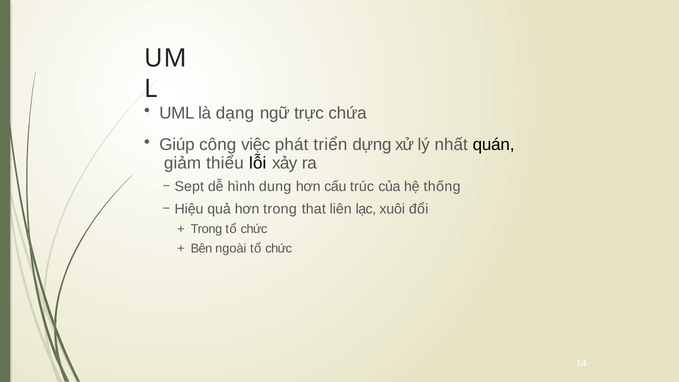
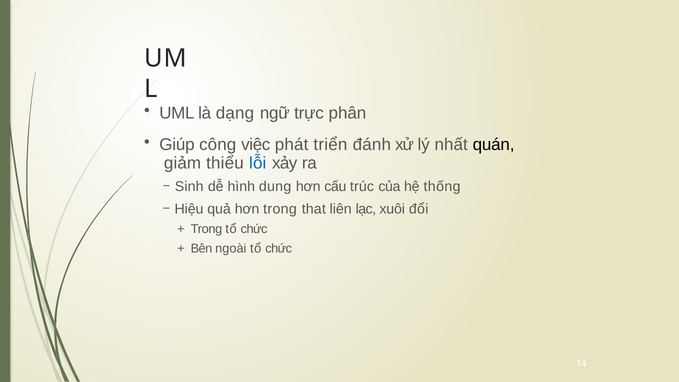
chứa: chứa -> phân (347, 113)
dựng: dựng -> đánh (372, 145)
lỗi colour: black -> blue (258, 163)
Sept: Sept -> Sinh (189, 187)
